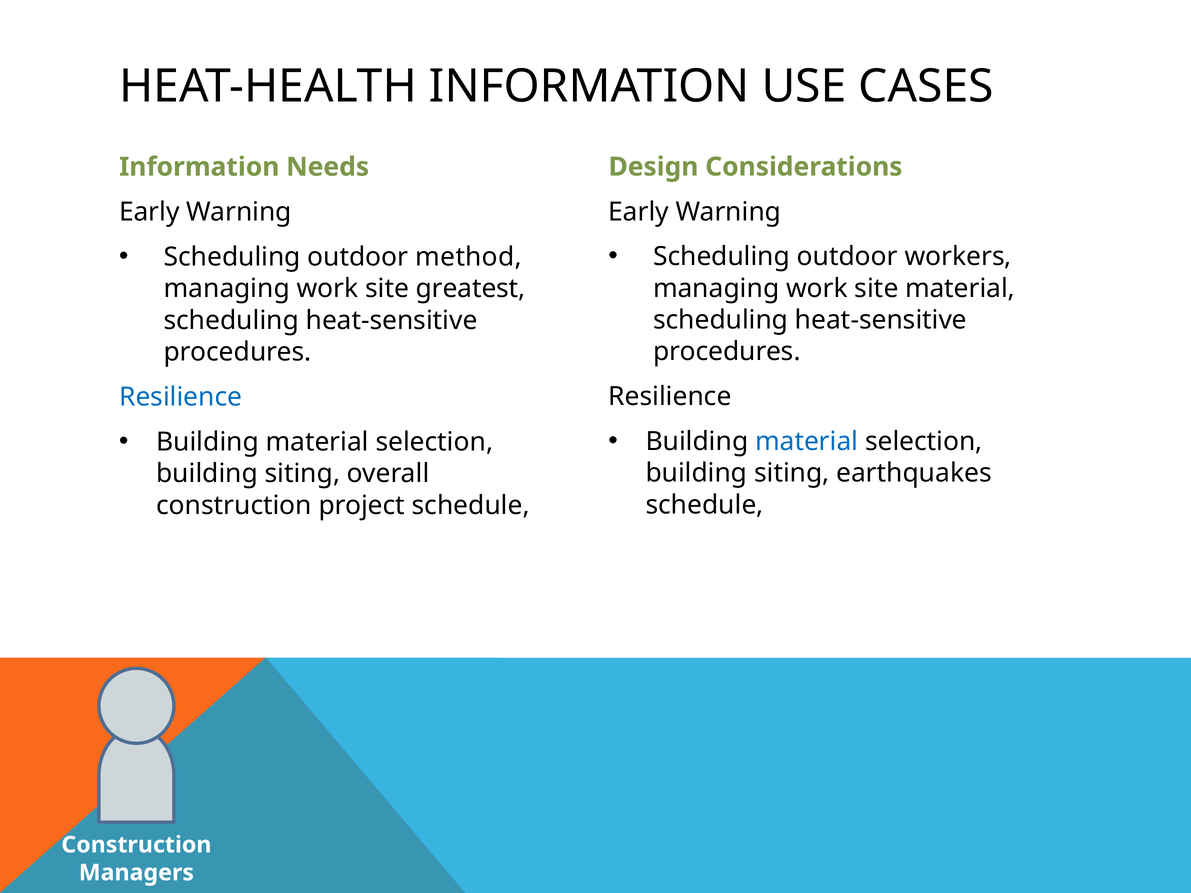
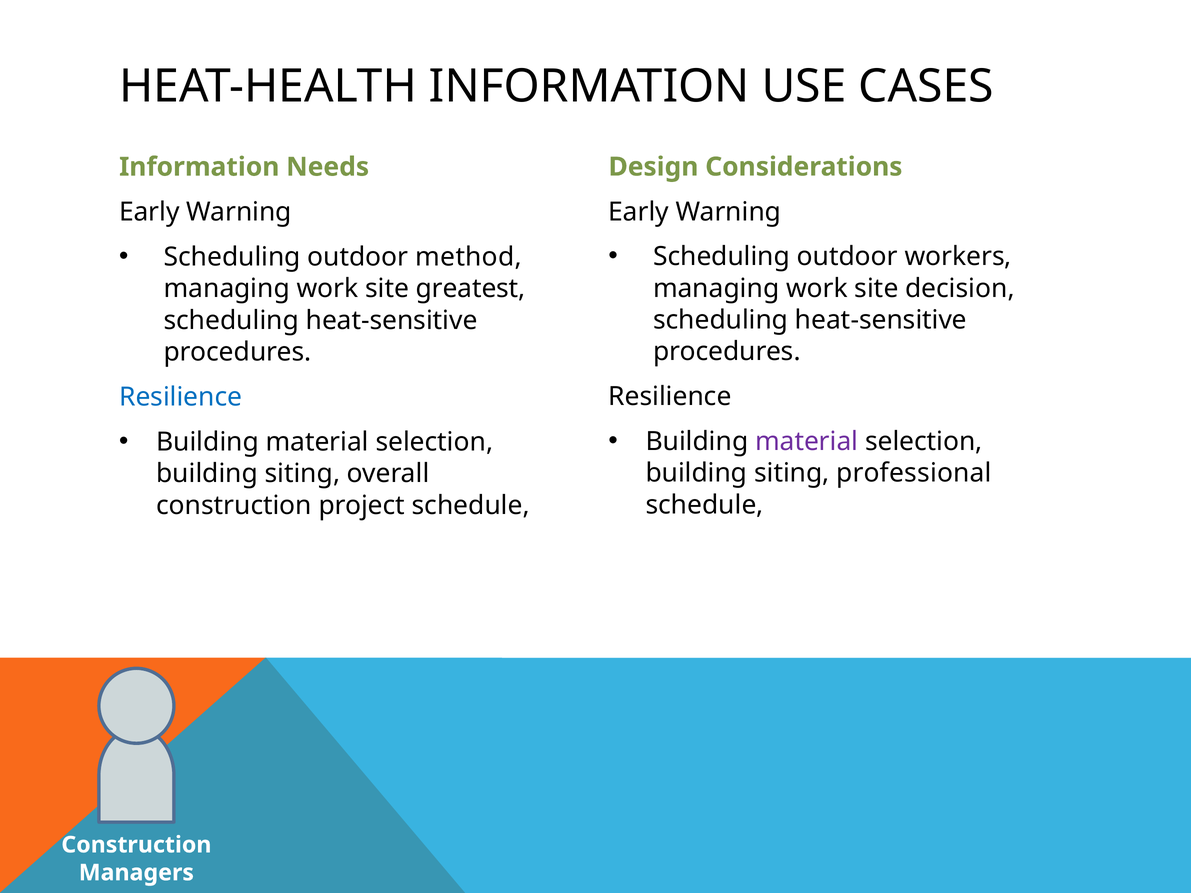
site material: material -> decision (960, 288)
material colour: blue -> purple (807, 442)
earthquakes: earthquakes -> professional (914, 473)
